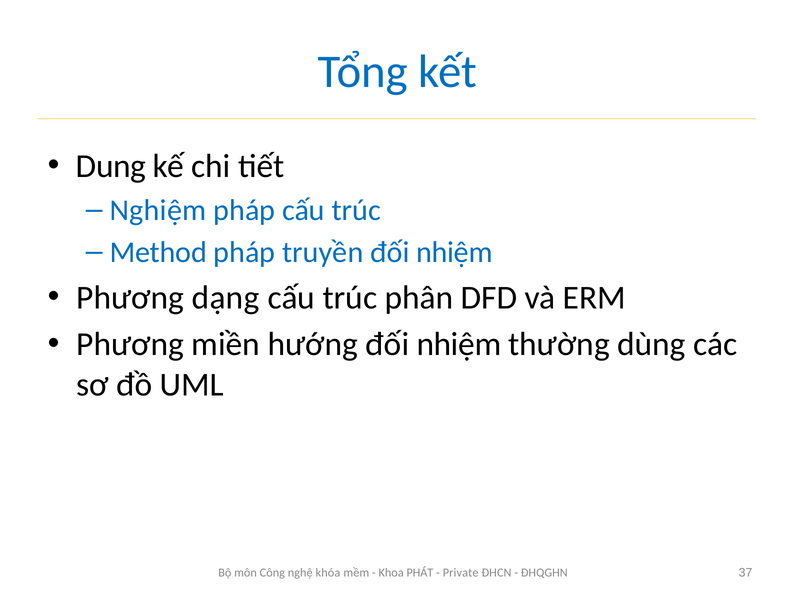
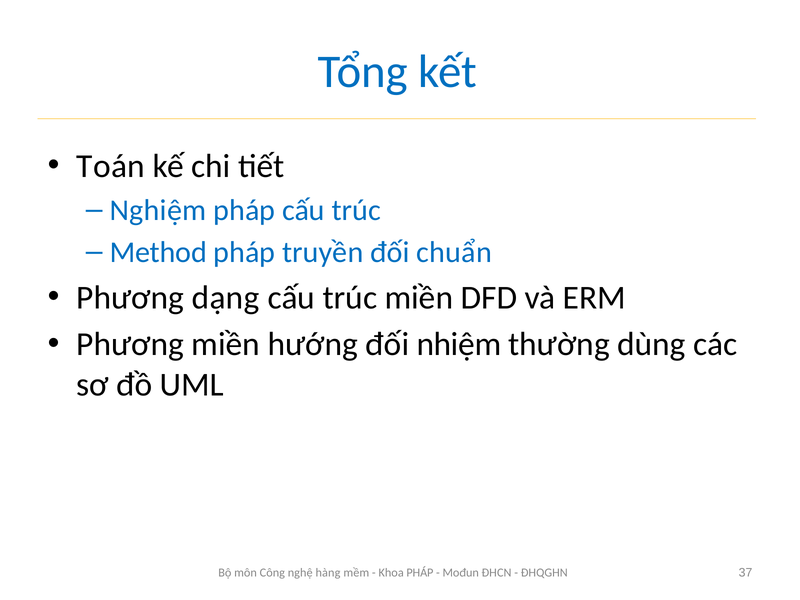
Dung: Dung -> Toán (111, 166)
nhiệm: nhiệm -> chuẩn (454, 253)
trúc phân: phân -> miền (419, 298)
khóa: khóa -> hàng (328, 573)
Khoa PHÁT: PHÁT -> PHÁP (420, 573)
Private: Private -> Mođun (461, 573)
